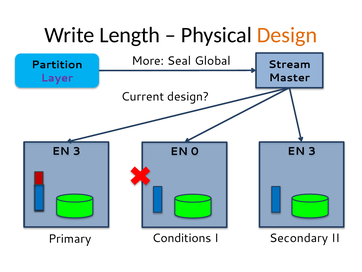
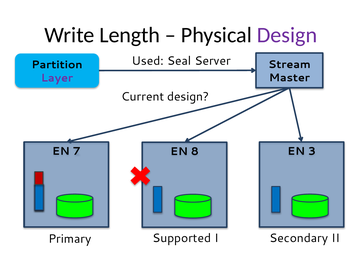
Design colour: orange -> purple (287, 35)
More: More -> Used (148, 61)
Global: Global -> Server (213, 61)
3: 3 -> 7 (77, 151)
0: 0 -> 8 (195, 151)
Conditions: Conditions -> Supported (182, 238)
